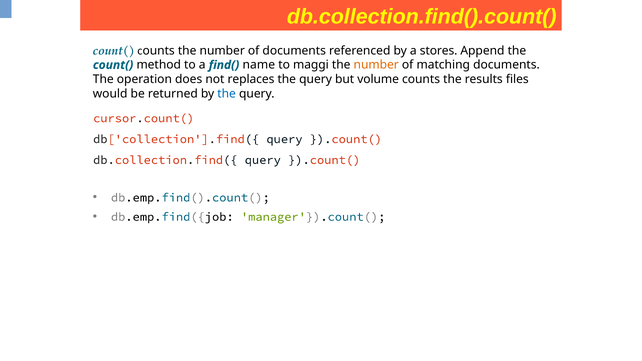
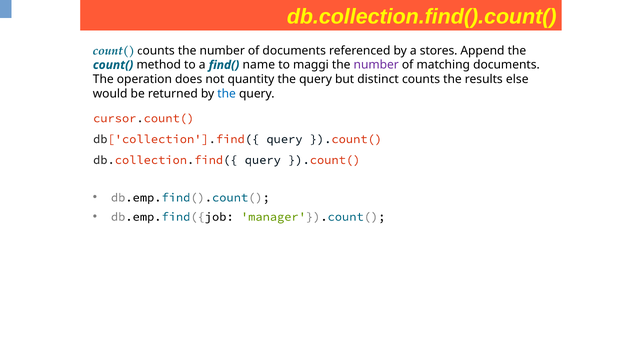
number colour: orange -> purple (376, 65)
replaces: replaces -> quantity (251, 79)
volume: volume -> distinct (378, 79)
files: files -> else (517, 79)
